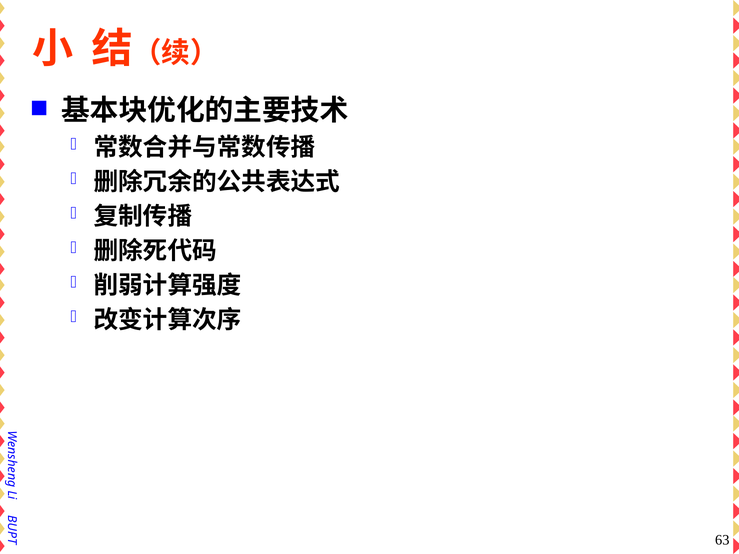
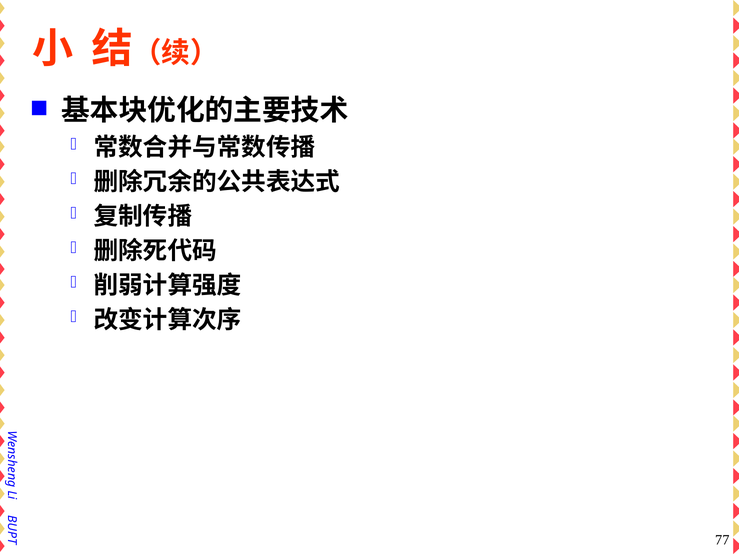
63: 63 -> 77 (722, 540)
